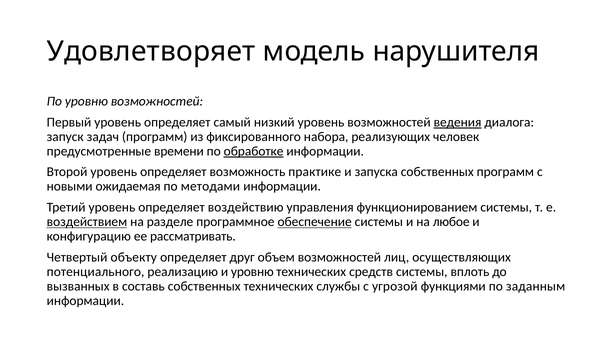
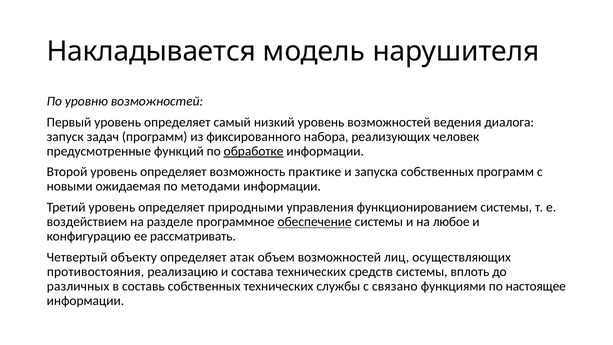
Удовлетворяет: Удовлетворяет -> Накладывается (151, 51)
ведения underline: present -> none (458, 122)
времени: времени -> функций (179, 151)
воздействию: воздействию -> природными (246, 207)
воздействием underline: present -> none (87, 222)
друг: друг -> атак (242, 257)
потенциального: потенциального -> противостояния (96, 272)
и уровню: уровню -> состава (252, 272)
вызванных: вызванных -> различных (78, 286)
угрозой: угрозой -> связано (395, 286)
заданным: заданным -> настоящее (536, 286)
